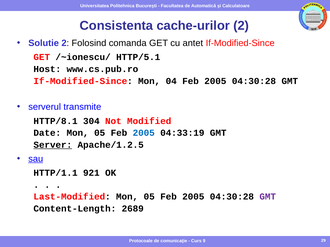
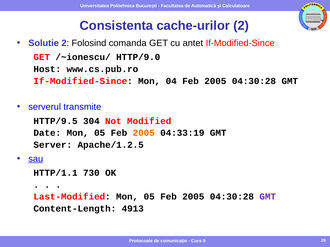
HTTP/5.1: HTTP/5.1 -> HTTP/9.0 (138, 57)
HTTP/8.1: HTTP/8.1 -> HTTP/9.5 (56, 121)
2005 colour: blue -> orange (144, 133)
Server underline: present -> none (53, 145)
921: 921 -> 730 (91, 173)
2689: 2689 -> 4913 (133, 209)
